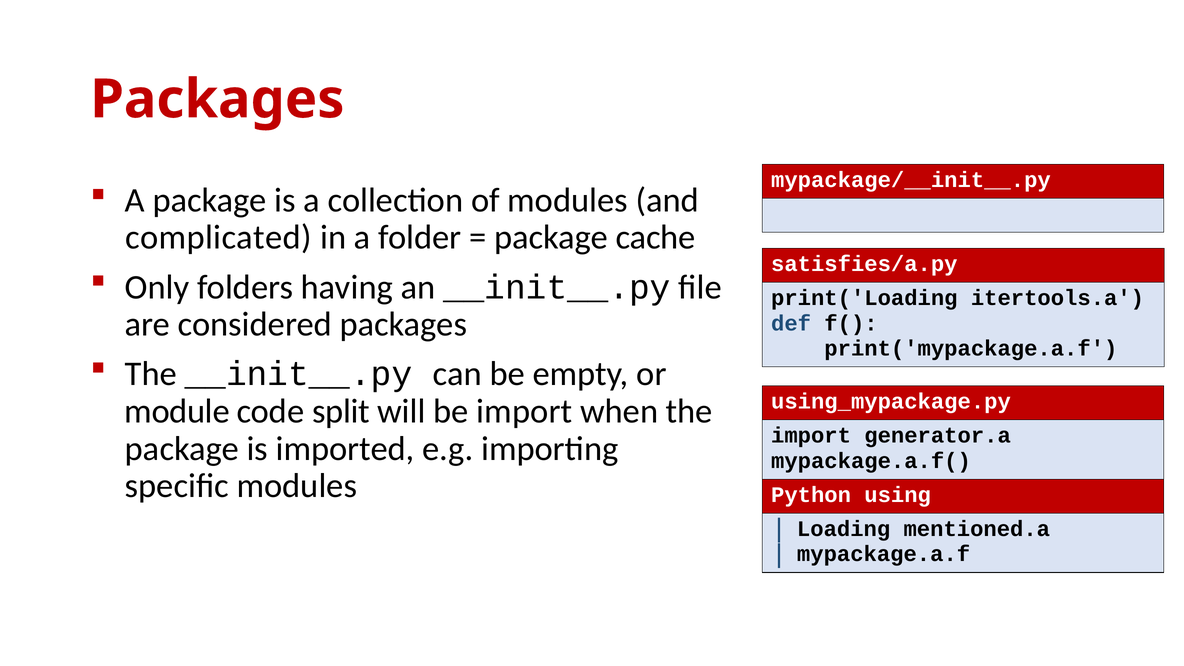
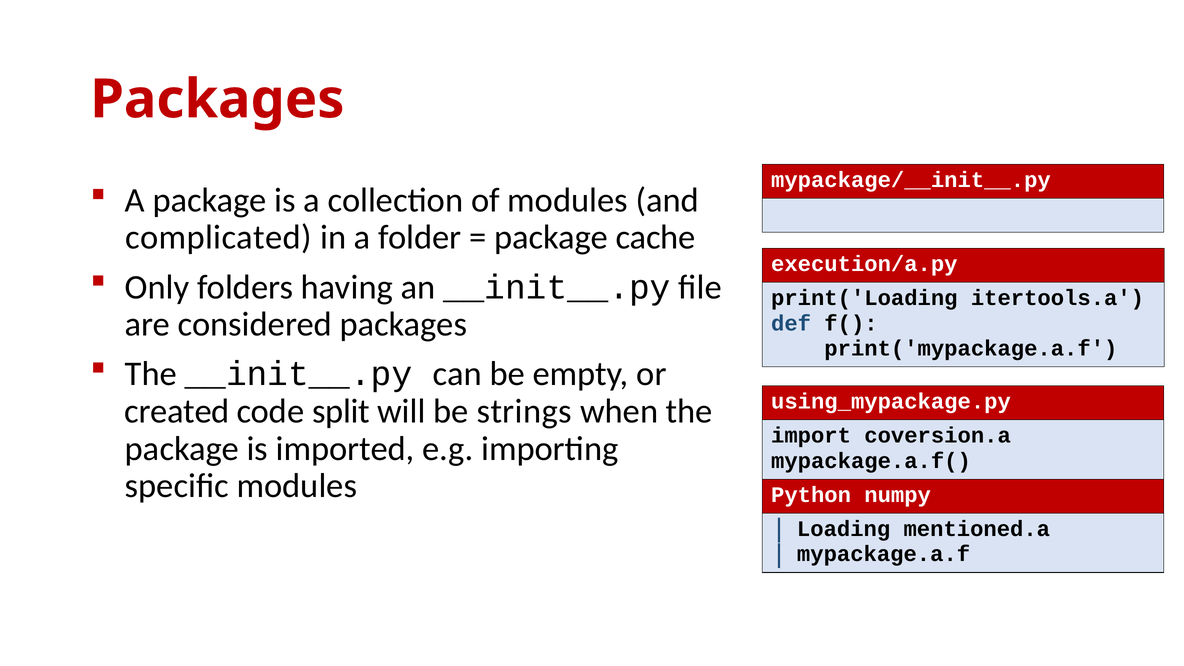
satisfies/a.py: satisfies/a.py -> execution/a.py (864, 264)
module: module -> created (177, 411)
be import: import -> strings (524, 411)
generator.a: generator.a -> coversion.a (938, 436)
using: using -> numpy (898, 495)
